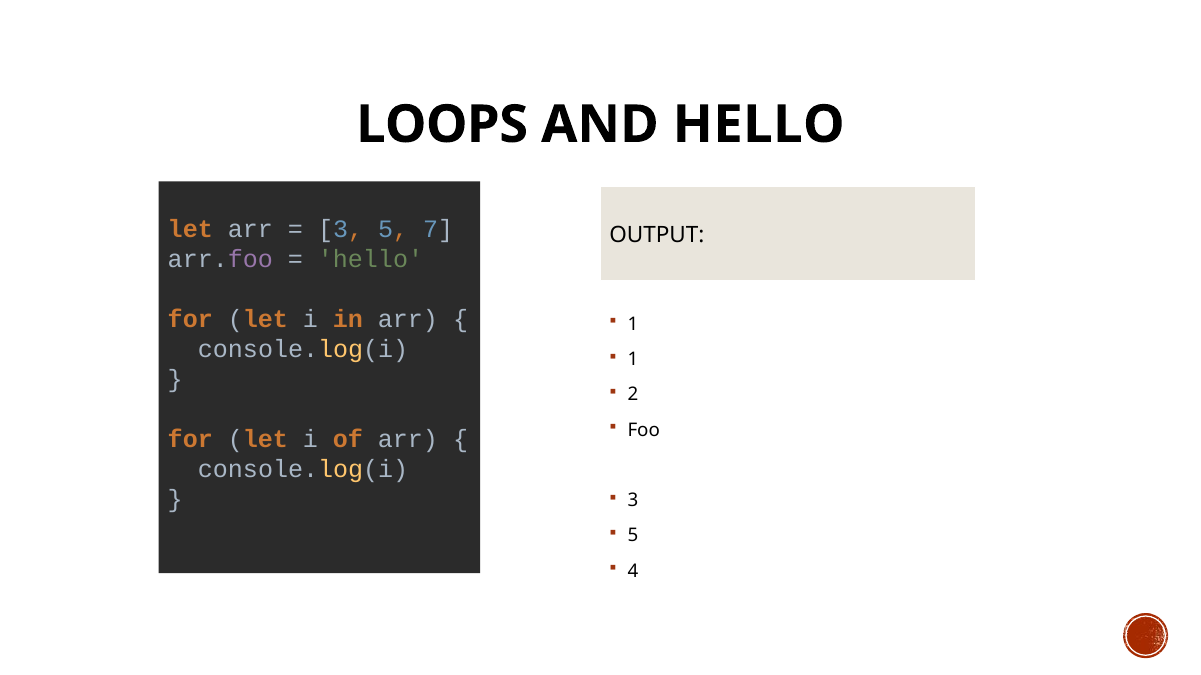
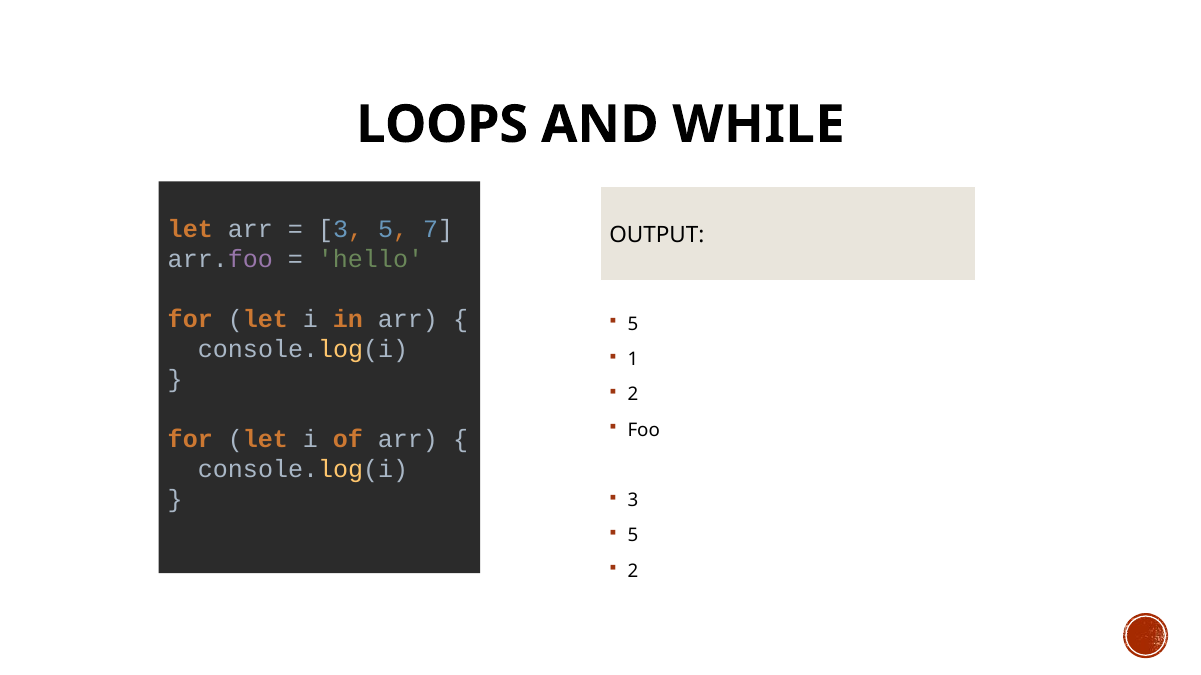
AND HELLO: HELLO -> WHILE (759, 125)
1: 1 -> 5 (633, 325)
4: 4 -> 2 (633, 571)
